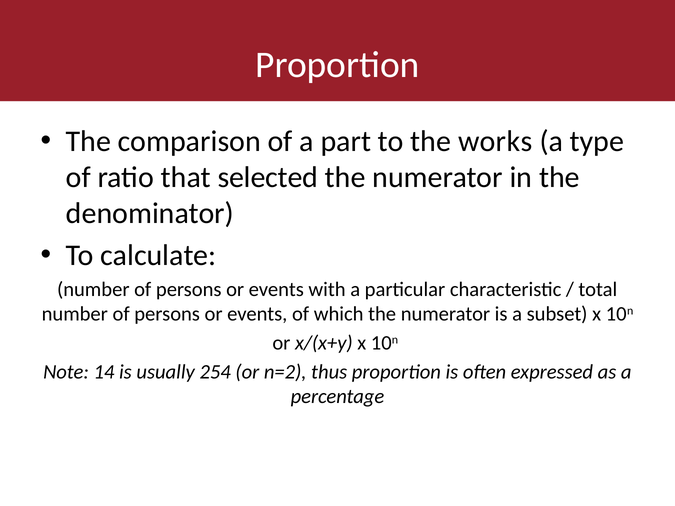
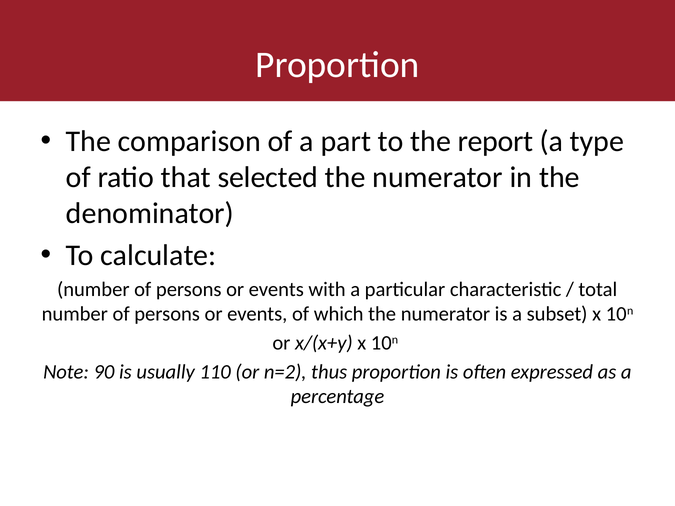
works: works -> report (495, 142)
14: 14 -> 90 (104, 372)
254: 254 -> 110 (215, 372)
